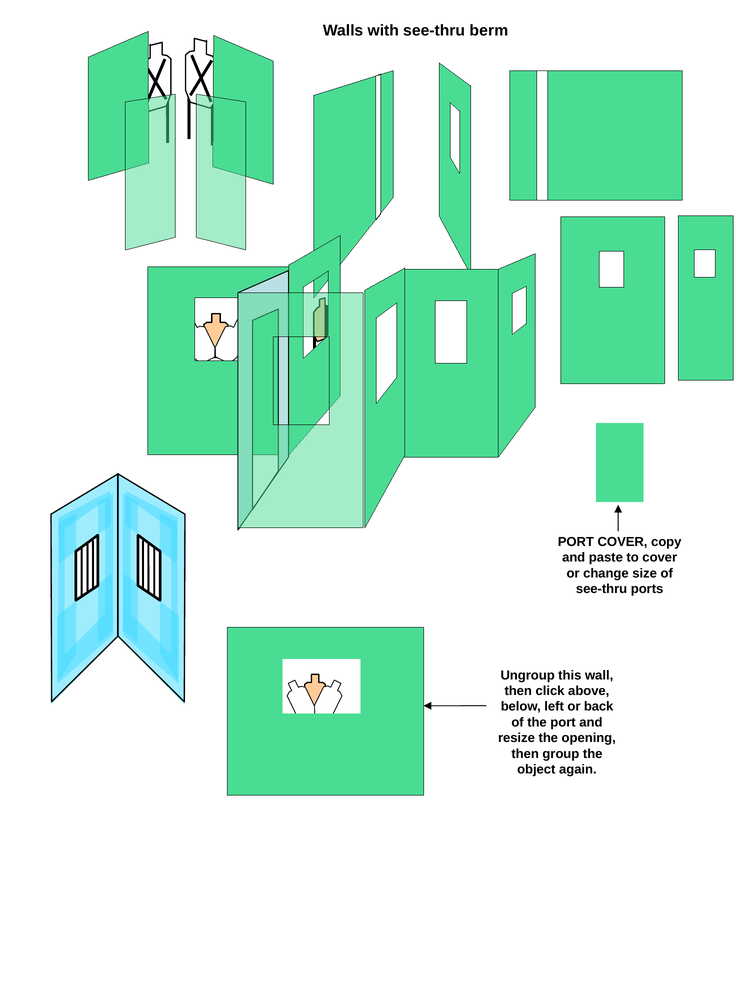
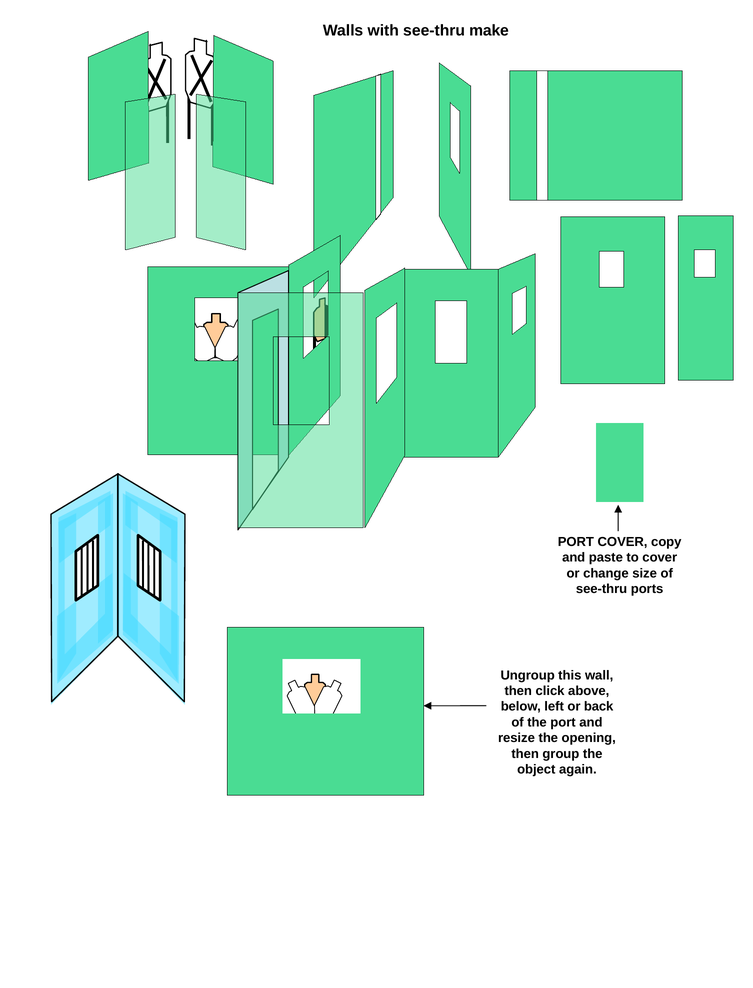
berm: berm -> make (489, 31)
